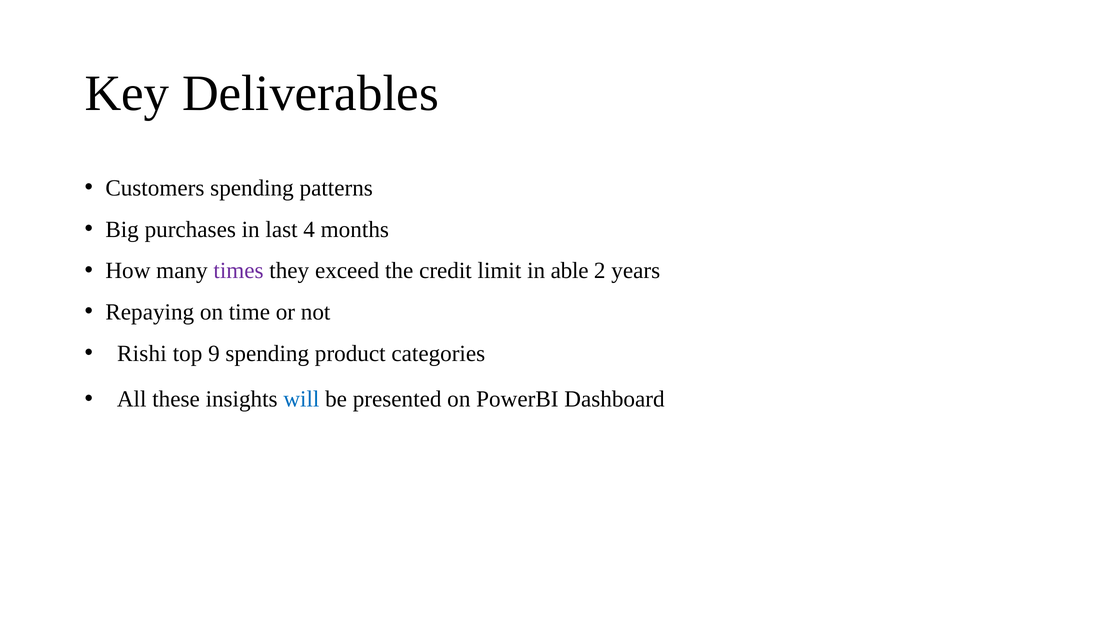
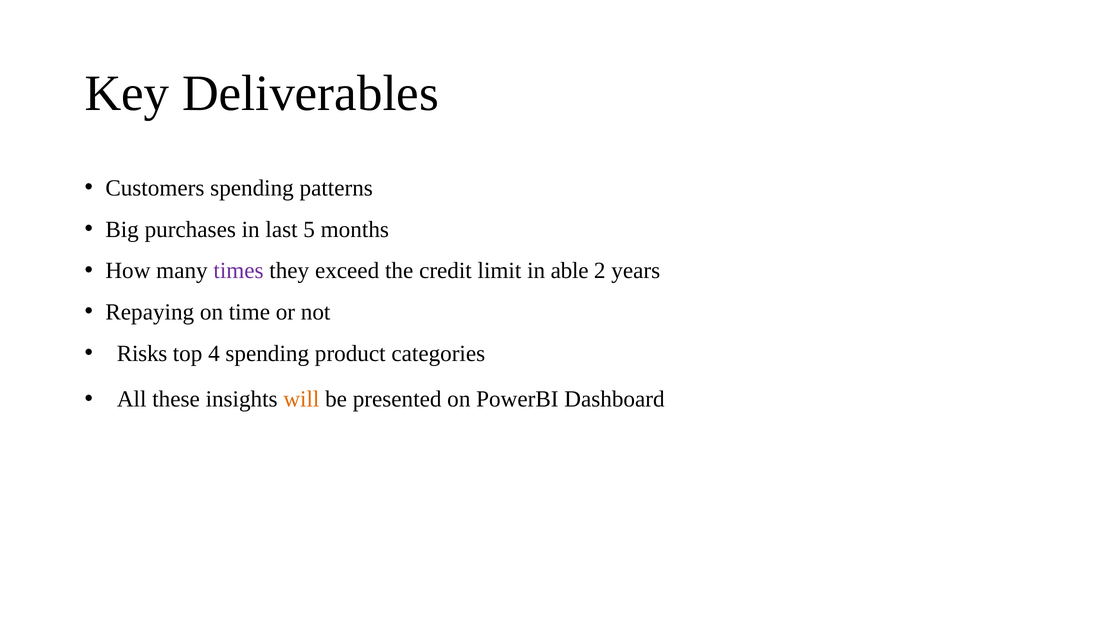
4: 4 -> 5 (309, 229)
Rishi: Rishi -> Risks (142, 353)
9: 9 -> 4 (214, 353)
will colour: blue -> orange (301, 398)
